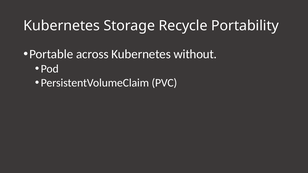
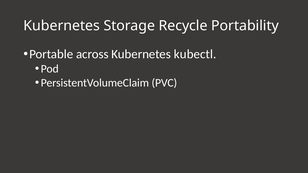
without: without -> kubectl (195, 54)
